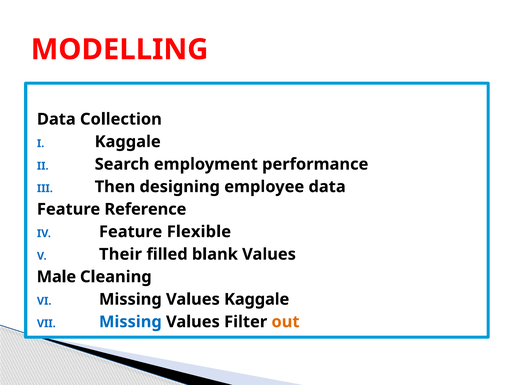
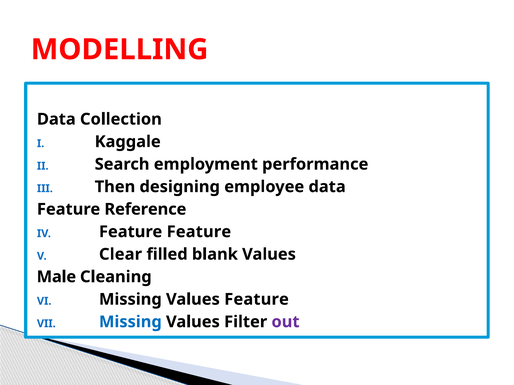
Feature Flexible: Flexible -> Feature (199, 232)
Their: Their -> Clear (121, 255)
Values Kaggale: Kaggale -> Feature (257, 300)
out colour: orange -> purple (286, 322)
